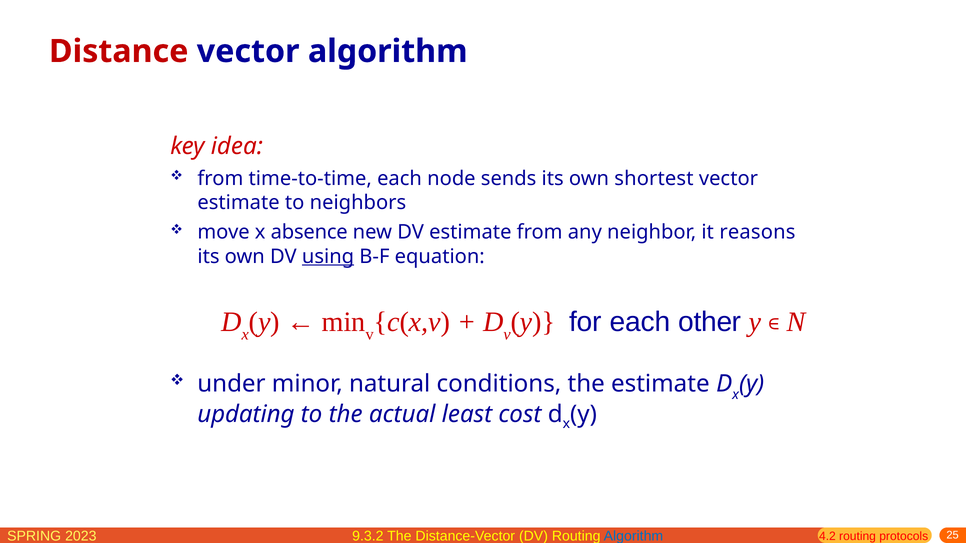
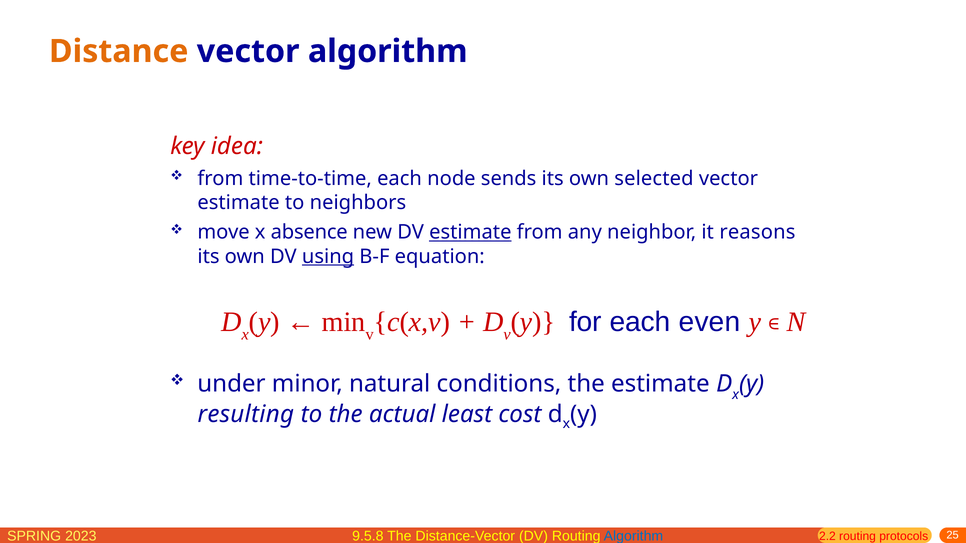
Distance colour: red -> orange (119, 51)
shortest: shortest -> selected (654, 179)
estimate underline: none -> present (470, 232)
other: other -> even (710, 322)
updating: updating -> resulting (246, 415)
9.3.2: 9.3.2 -> 9.5.8 (368, 536)
4.2: 4.2 -> 2.2 (827, 537)
